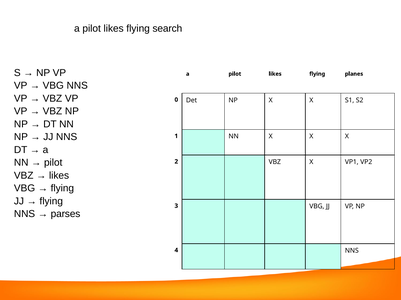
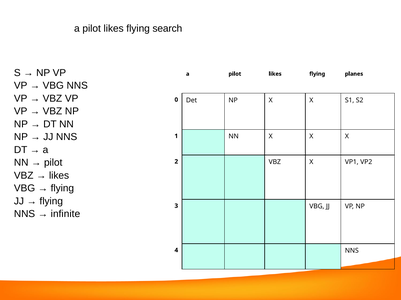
parses: parses -> infinite (65, 215)
